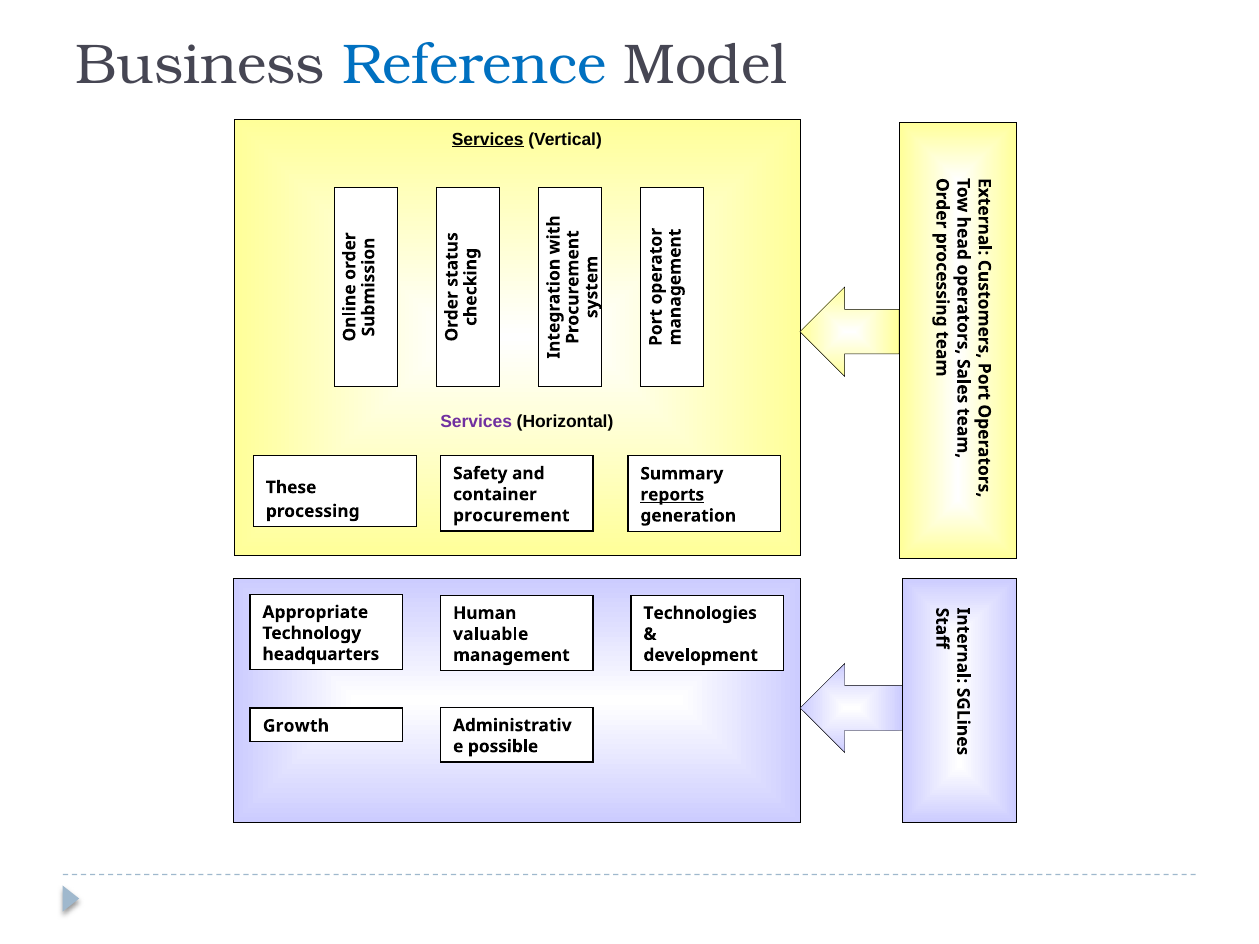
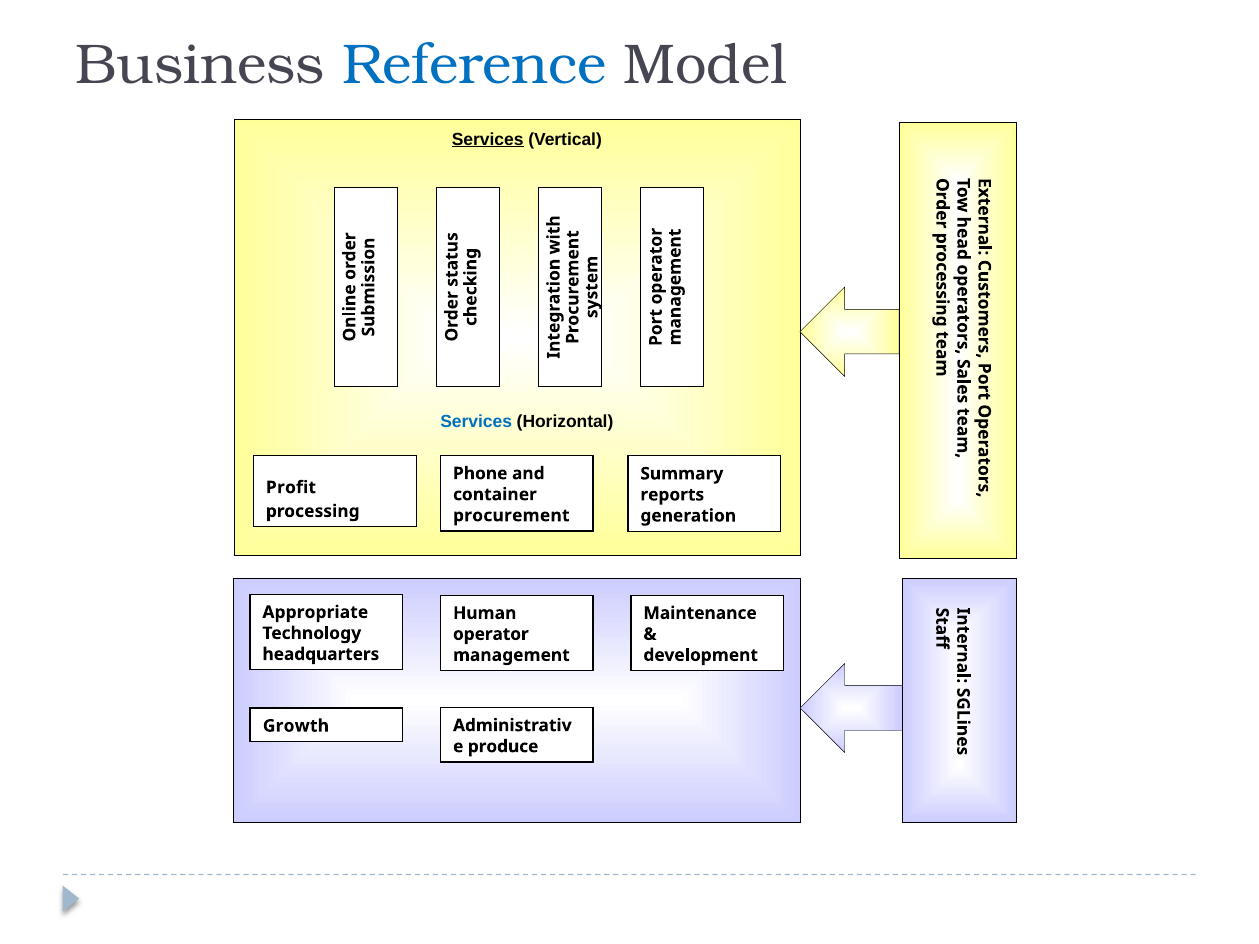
Services colour: purple -> blue (476, 422)
Safety: Safety -> Phone (480, 474)
These: These -> Profit (291, 488)
reports underline: present -> none (672, 495)
Technologies: Technologies -> Maintenance (700, 613)
valuable: valuable -> operator (491, 634)
possible: possible -> produce (503, 747)
